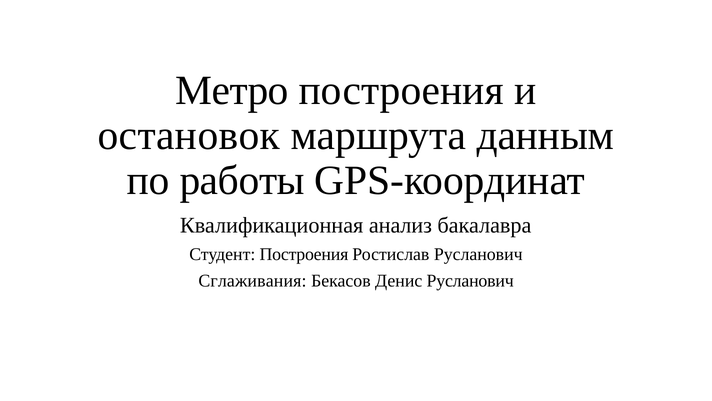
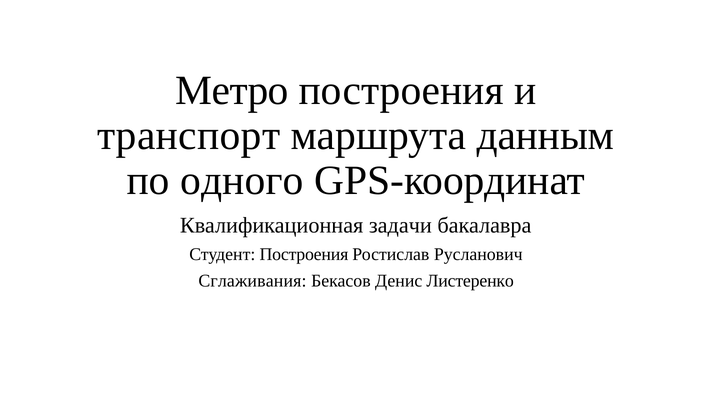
остановок: остановок -> транспорт (189, 135)
работы: работы -> одного (242, 180)
анализ: анализ -> задачи (400, 225)
Денис Русланович: Русланович -> Листеренко (470, 281)
